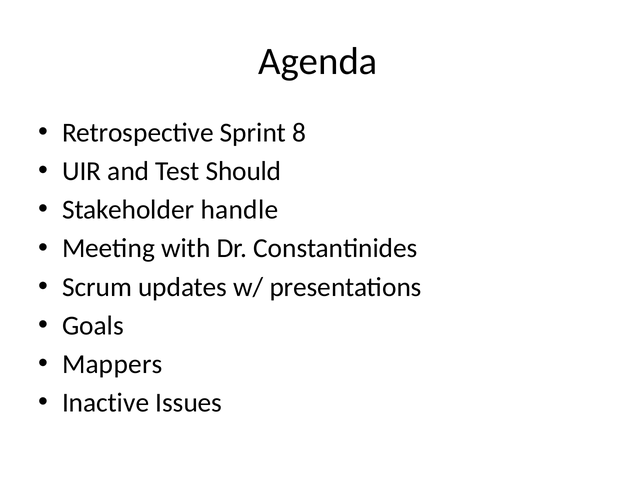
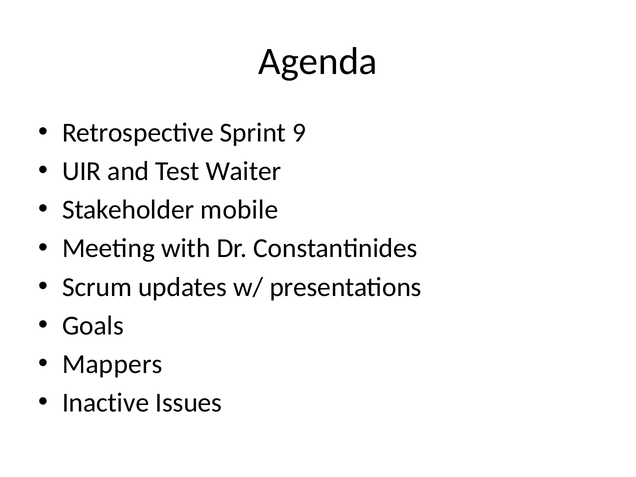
8: 8 -> 9 (299, 133)
Should: Should -> Waiter (243, 171)
handle: handle -> mobile (239, 210)
